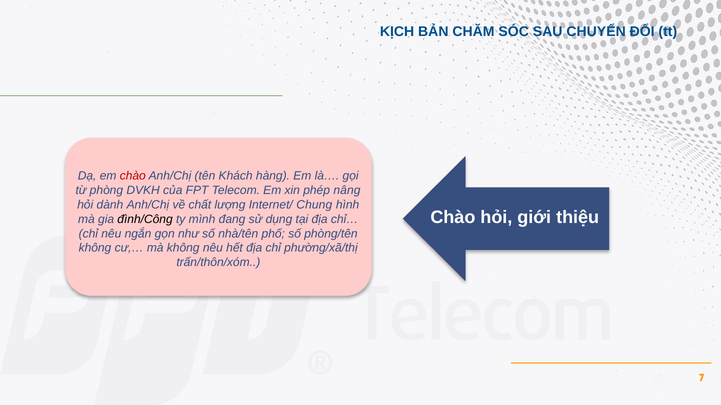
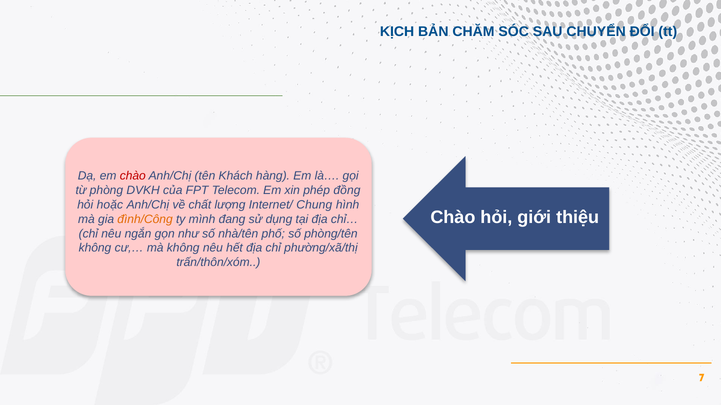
nâng: nâng -> đồng (347, 191)
dành: dành -> hoặc (110, 205)
đình/Công colour: black -> orange (145, 220)
